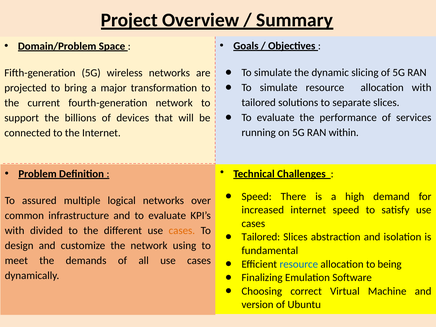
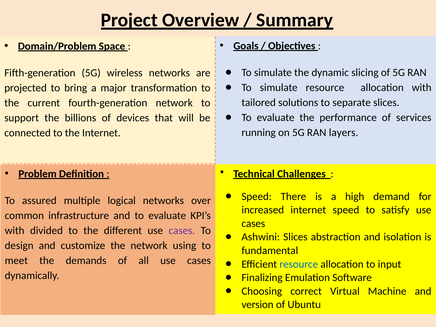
within: within -> layers (344, 133)
cases colour: orange -> purple (182, 231)
Tailored: Tailored -> Ashwini (261, 237)
being: being -> input (390, 264)
